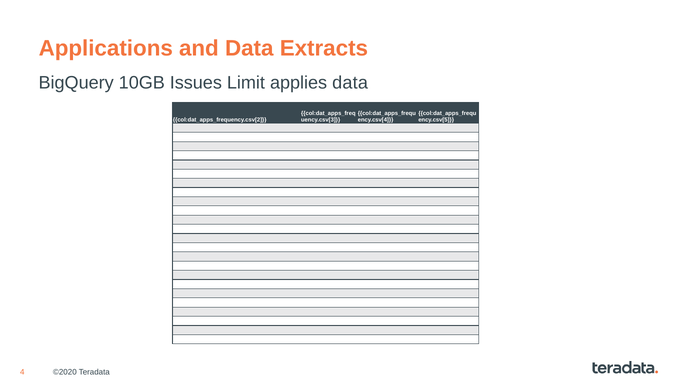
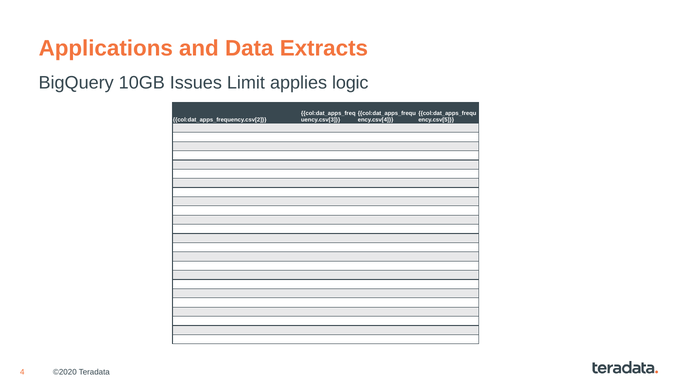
applies data: data -> logic (350, 83)
